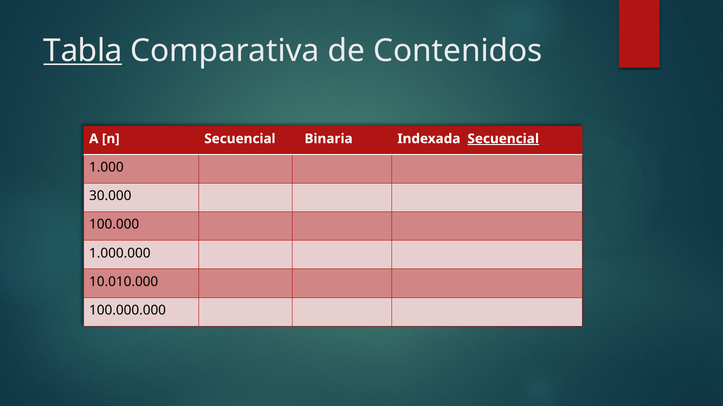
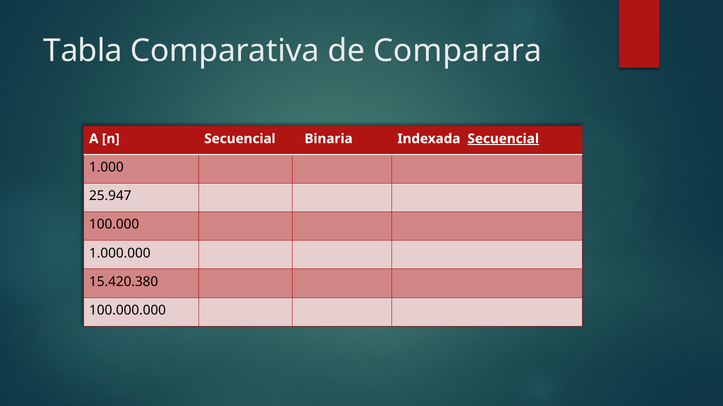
Tabla underline: present -> none (83, 51)
Contenidos: Contenidos -> Comparara (458, 51)
30.000: 30.000 -> 25.947 (110, 196)
10.010.000: 10.010.000 -> 15.420.380 (124, 282)
